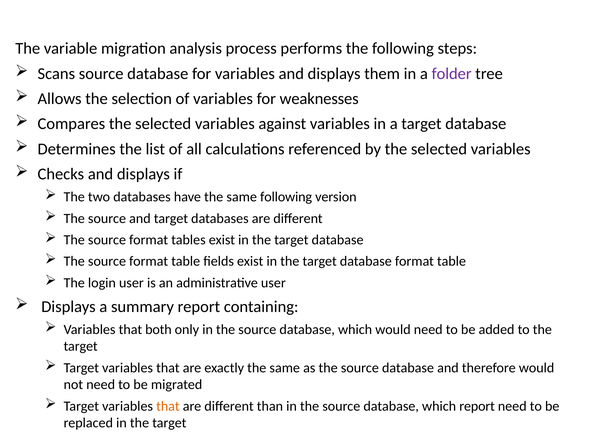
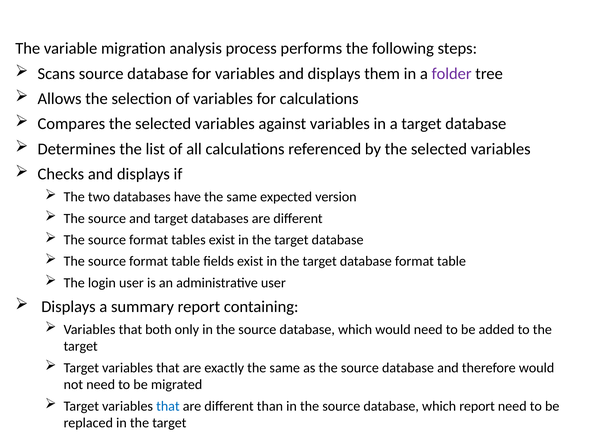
for weaknesses: weaknesses -> calculations (319, 99)
same following: following -> expected (286, 197)
that colour: orange -> blue (168, 406)
